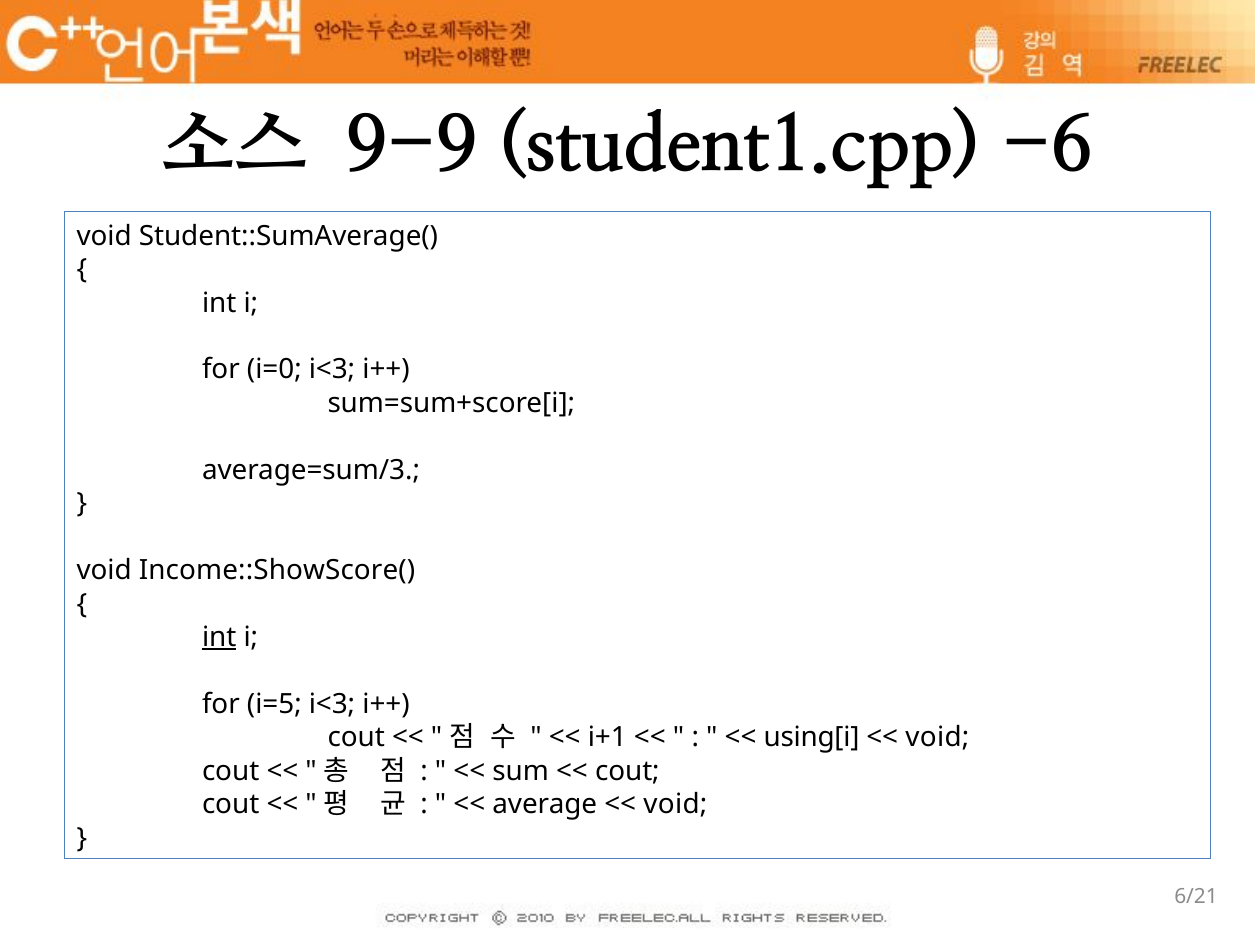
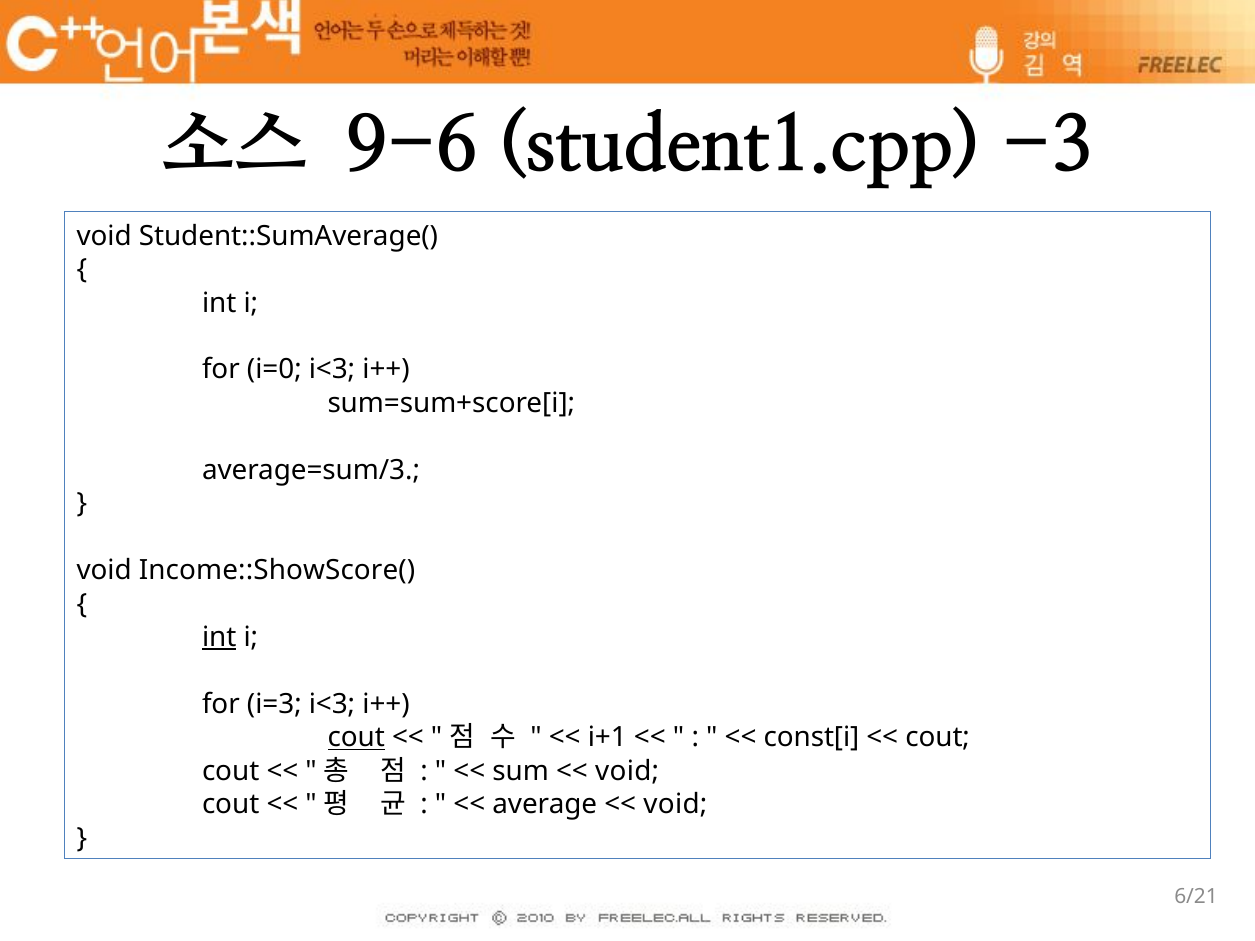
9-9: 9-9 -> 9-6 (412, 145)
-6: -6 -> -3 (1048, 145)
i=5: i=5 -> i=3 (274, 704)
cout underline: none -> present (356, 738)
using[i: using[i -> const[i (811, 738)
void: void -> cout (938, 738)
cout: cout -> void (627, 771)
